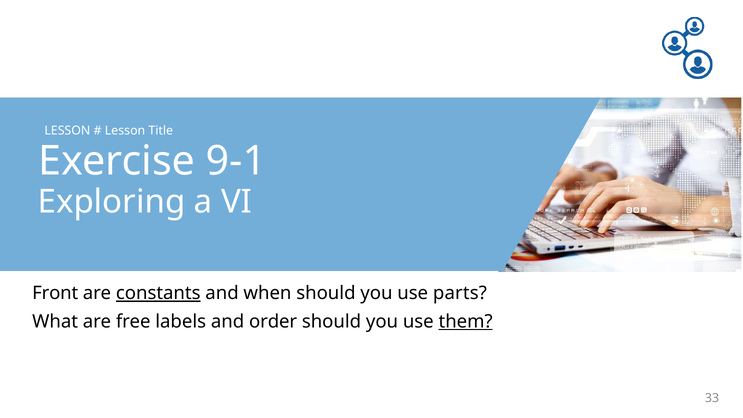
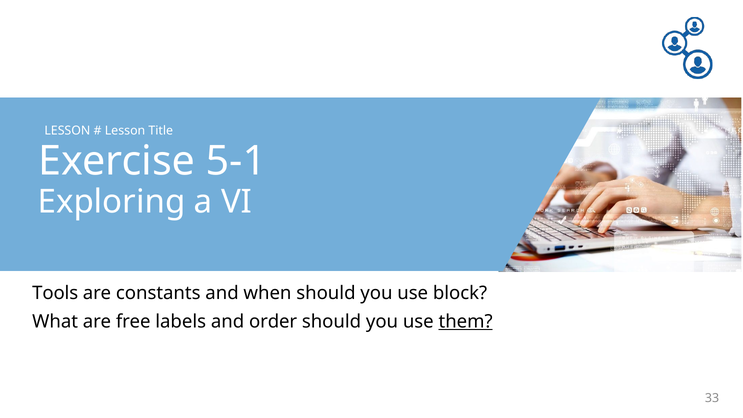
9-1: 9-1 -> 5-1 (236, 161)
Front: Front -> Tools (55, 293)
constants underline: present -> none (158, 293)
parts: parts -> block (460, 293)
